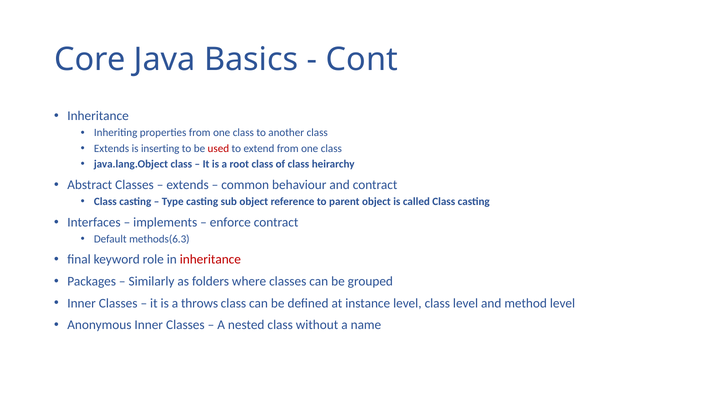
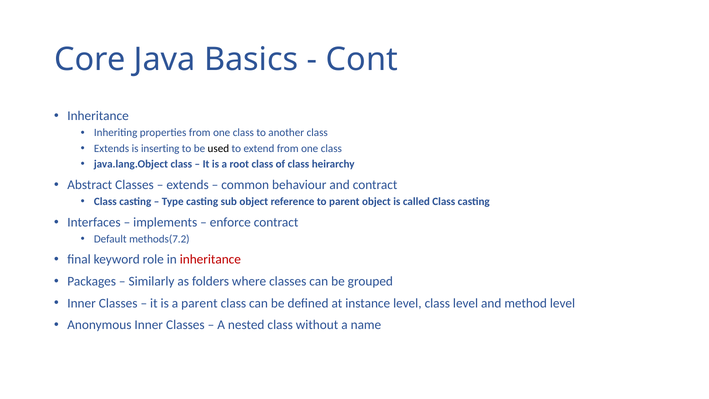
used colour: red -> black (218, 148)
methods(6.3: methods(6.3 -> methods(7.2 (159, 239)
a throws: throws -> parent (199, 303)
